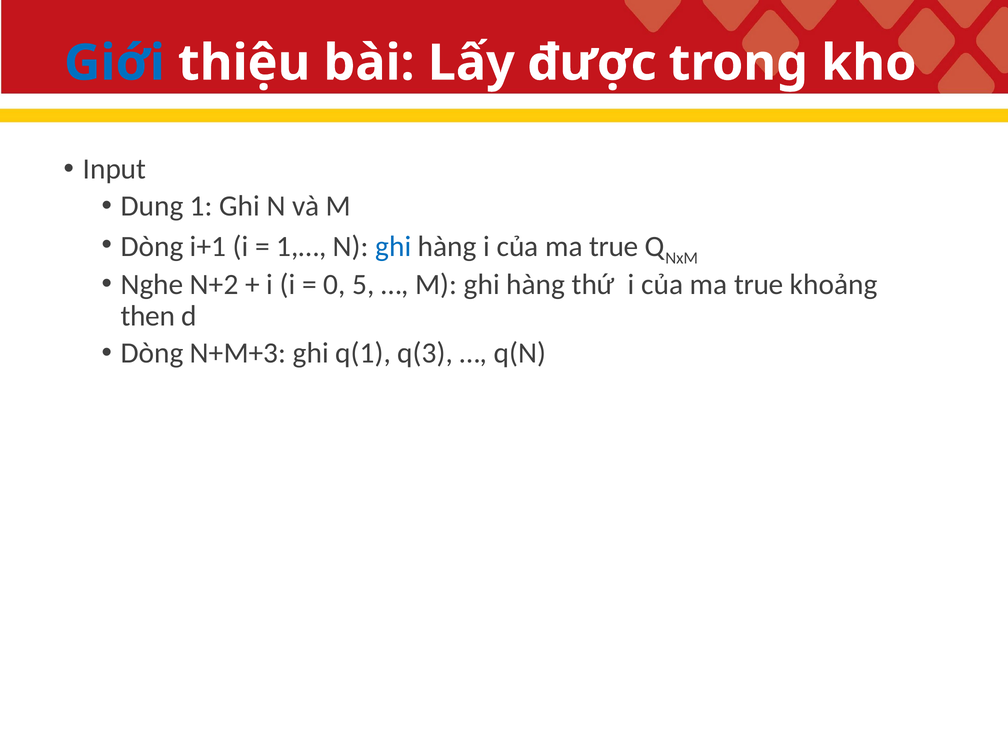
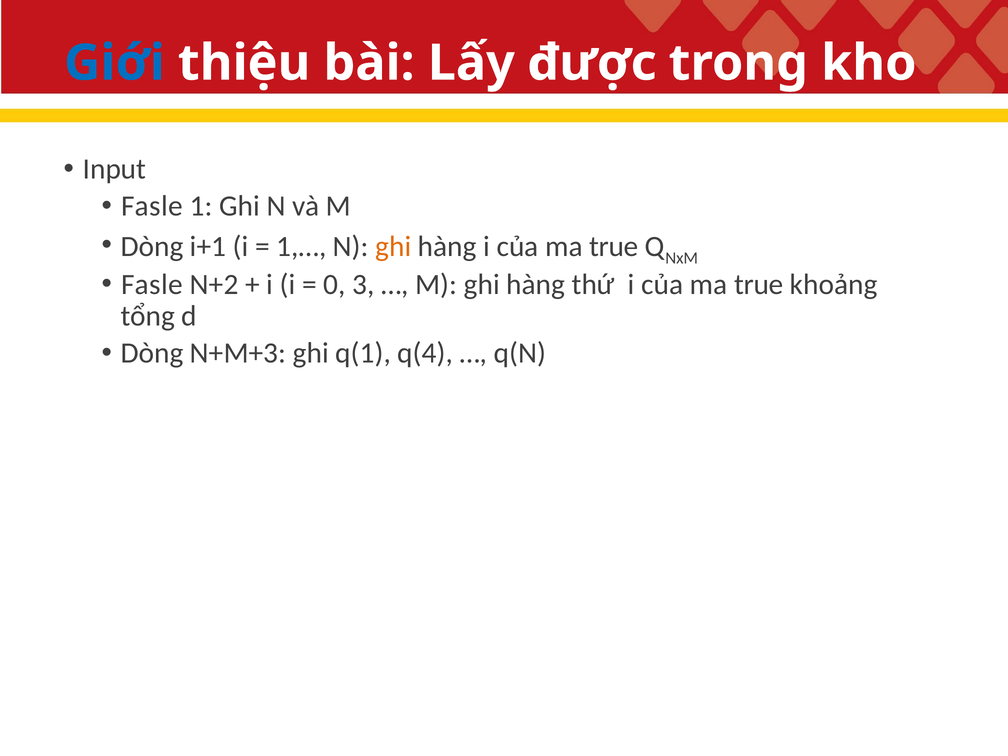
Dung: Dung -> Fasle (152, 206)
ghi colour: blue -> orange (393, 247)
Nghe: Nghe -> Fasle (152, 284)
5: 5 -> 3 (363, 284)
then: then -> tổng (148, 316)
q(3: q(3 -> q(4 (425, 353)
